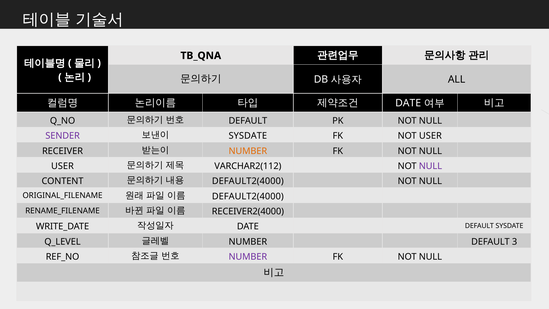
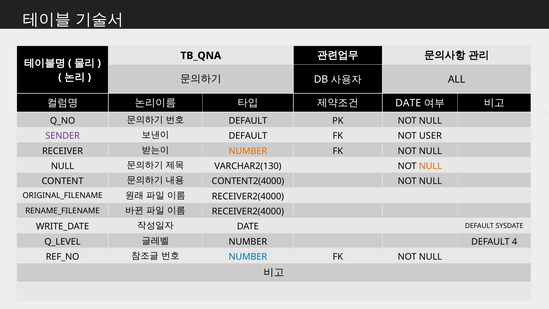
SYSDATE: SYSDATE -> DEFAULT (248, 136)
USER: USER -> NULL (63, 166)
VARCHAR2(112: VARCHAR2(112 -> VARCHAR2(130 (248, 166)
NULL colour: purple -> orange (430, 166)
DEFAULT2(4000: DEFAULT2(4000 -> CONTENT2(4000 (248, 181)
DEFAULT2(4000: DEFAULT2(4000 -> RECEIVER2(4000 (248, 196)
3: 3 -> 4 (515, 242)
NUMBER colour: purple -> blue (248, 257)
